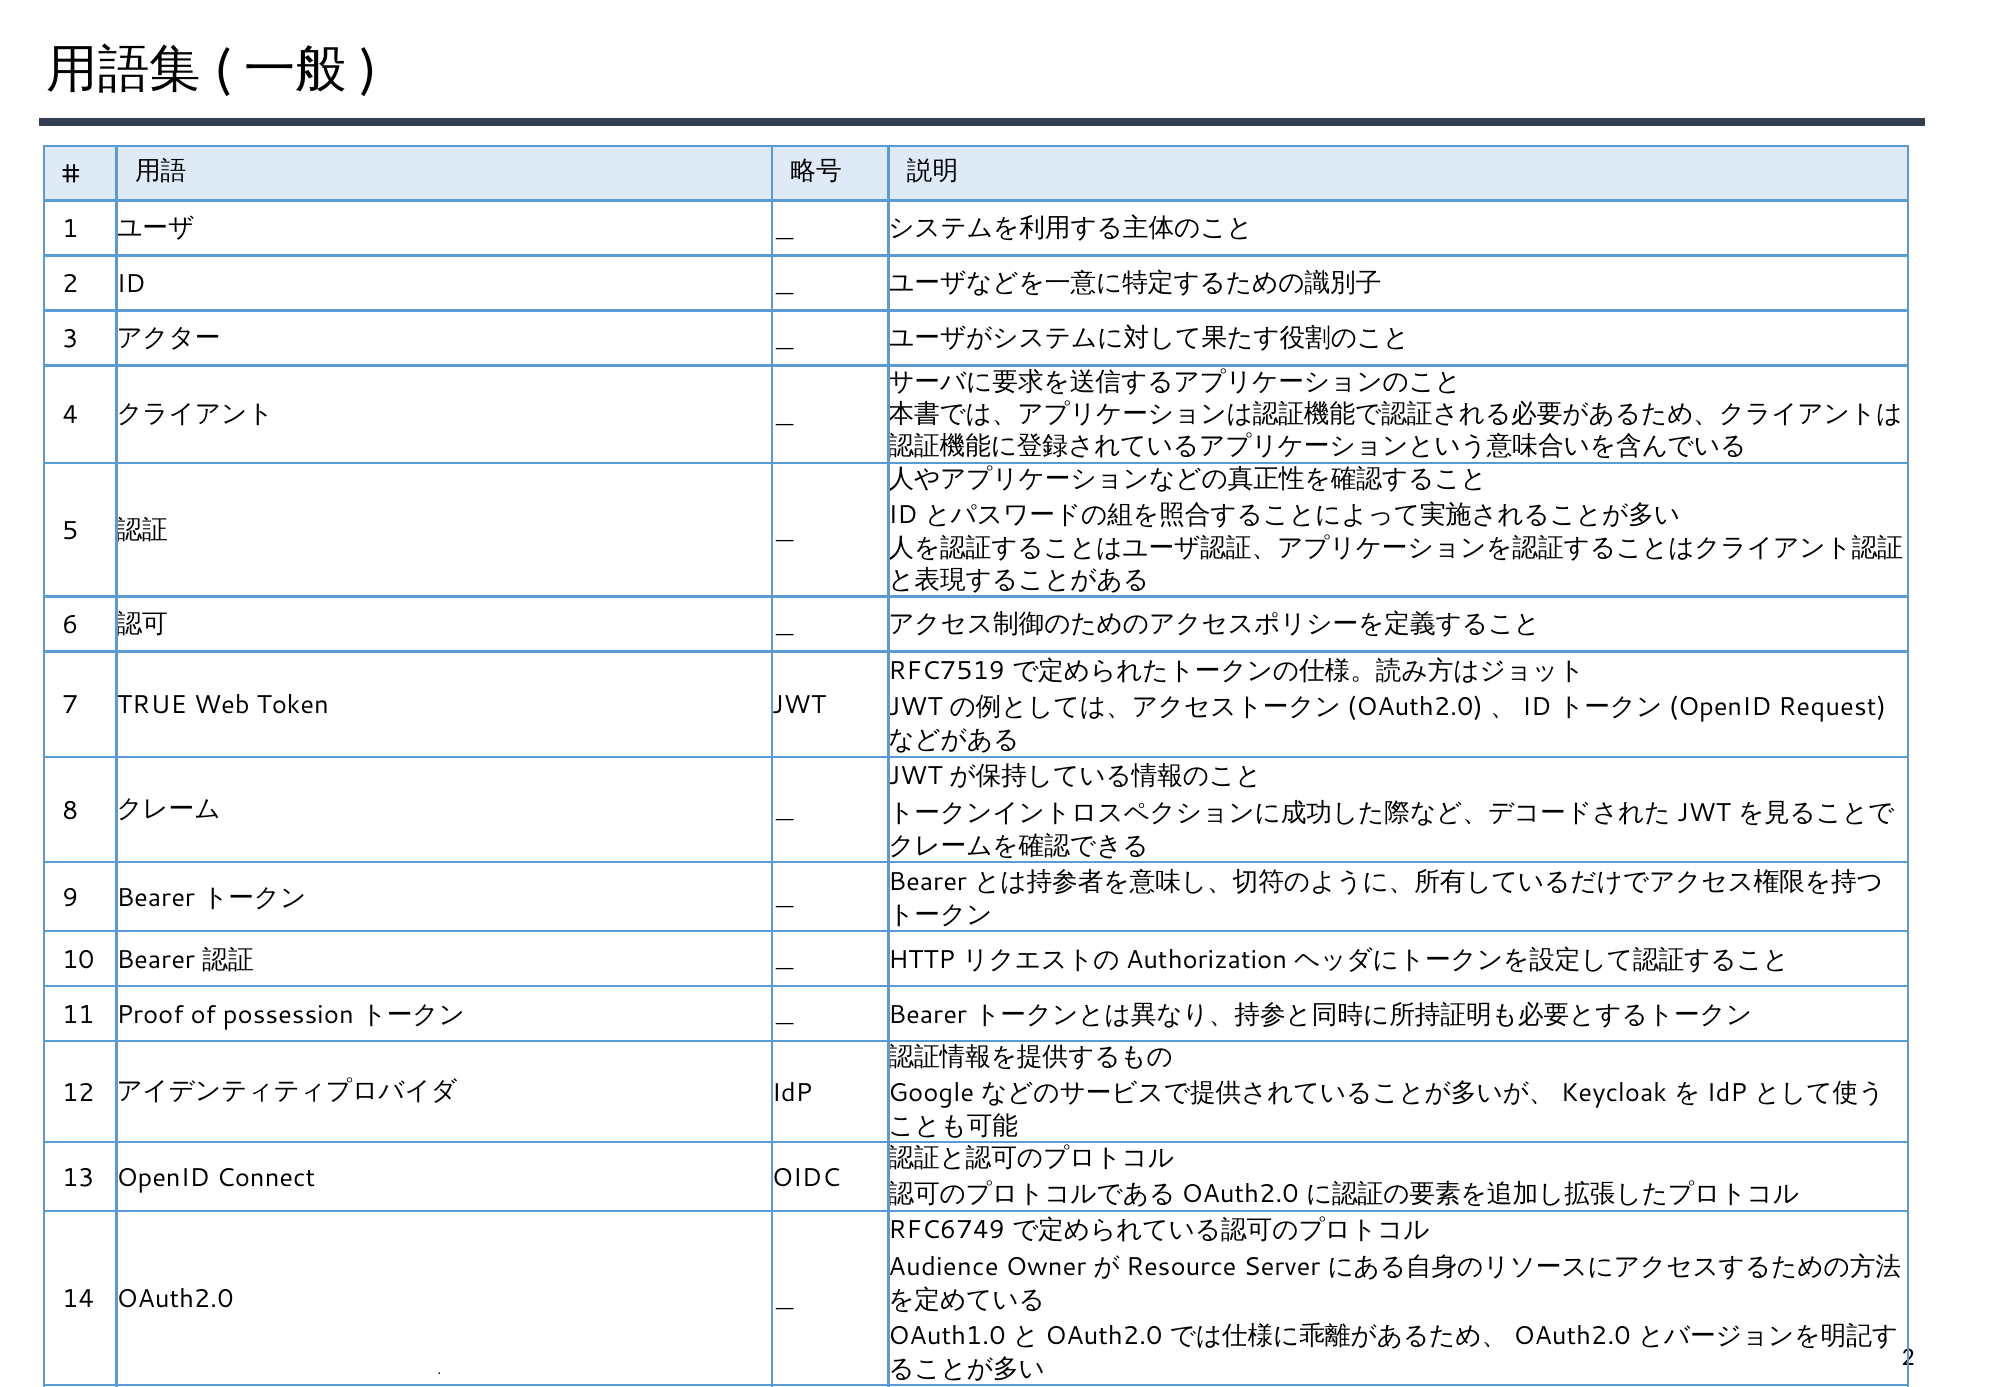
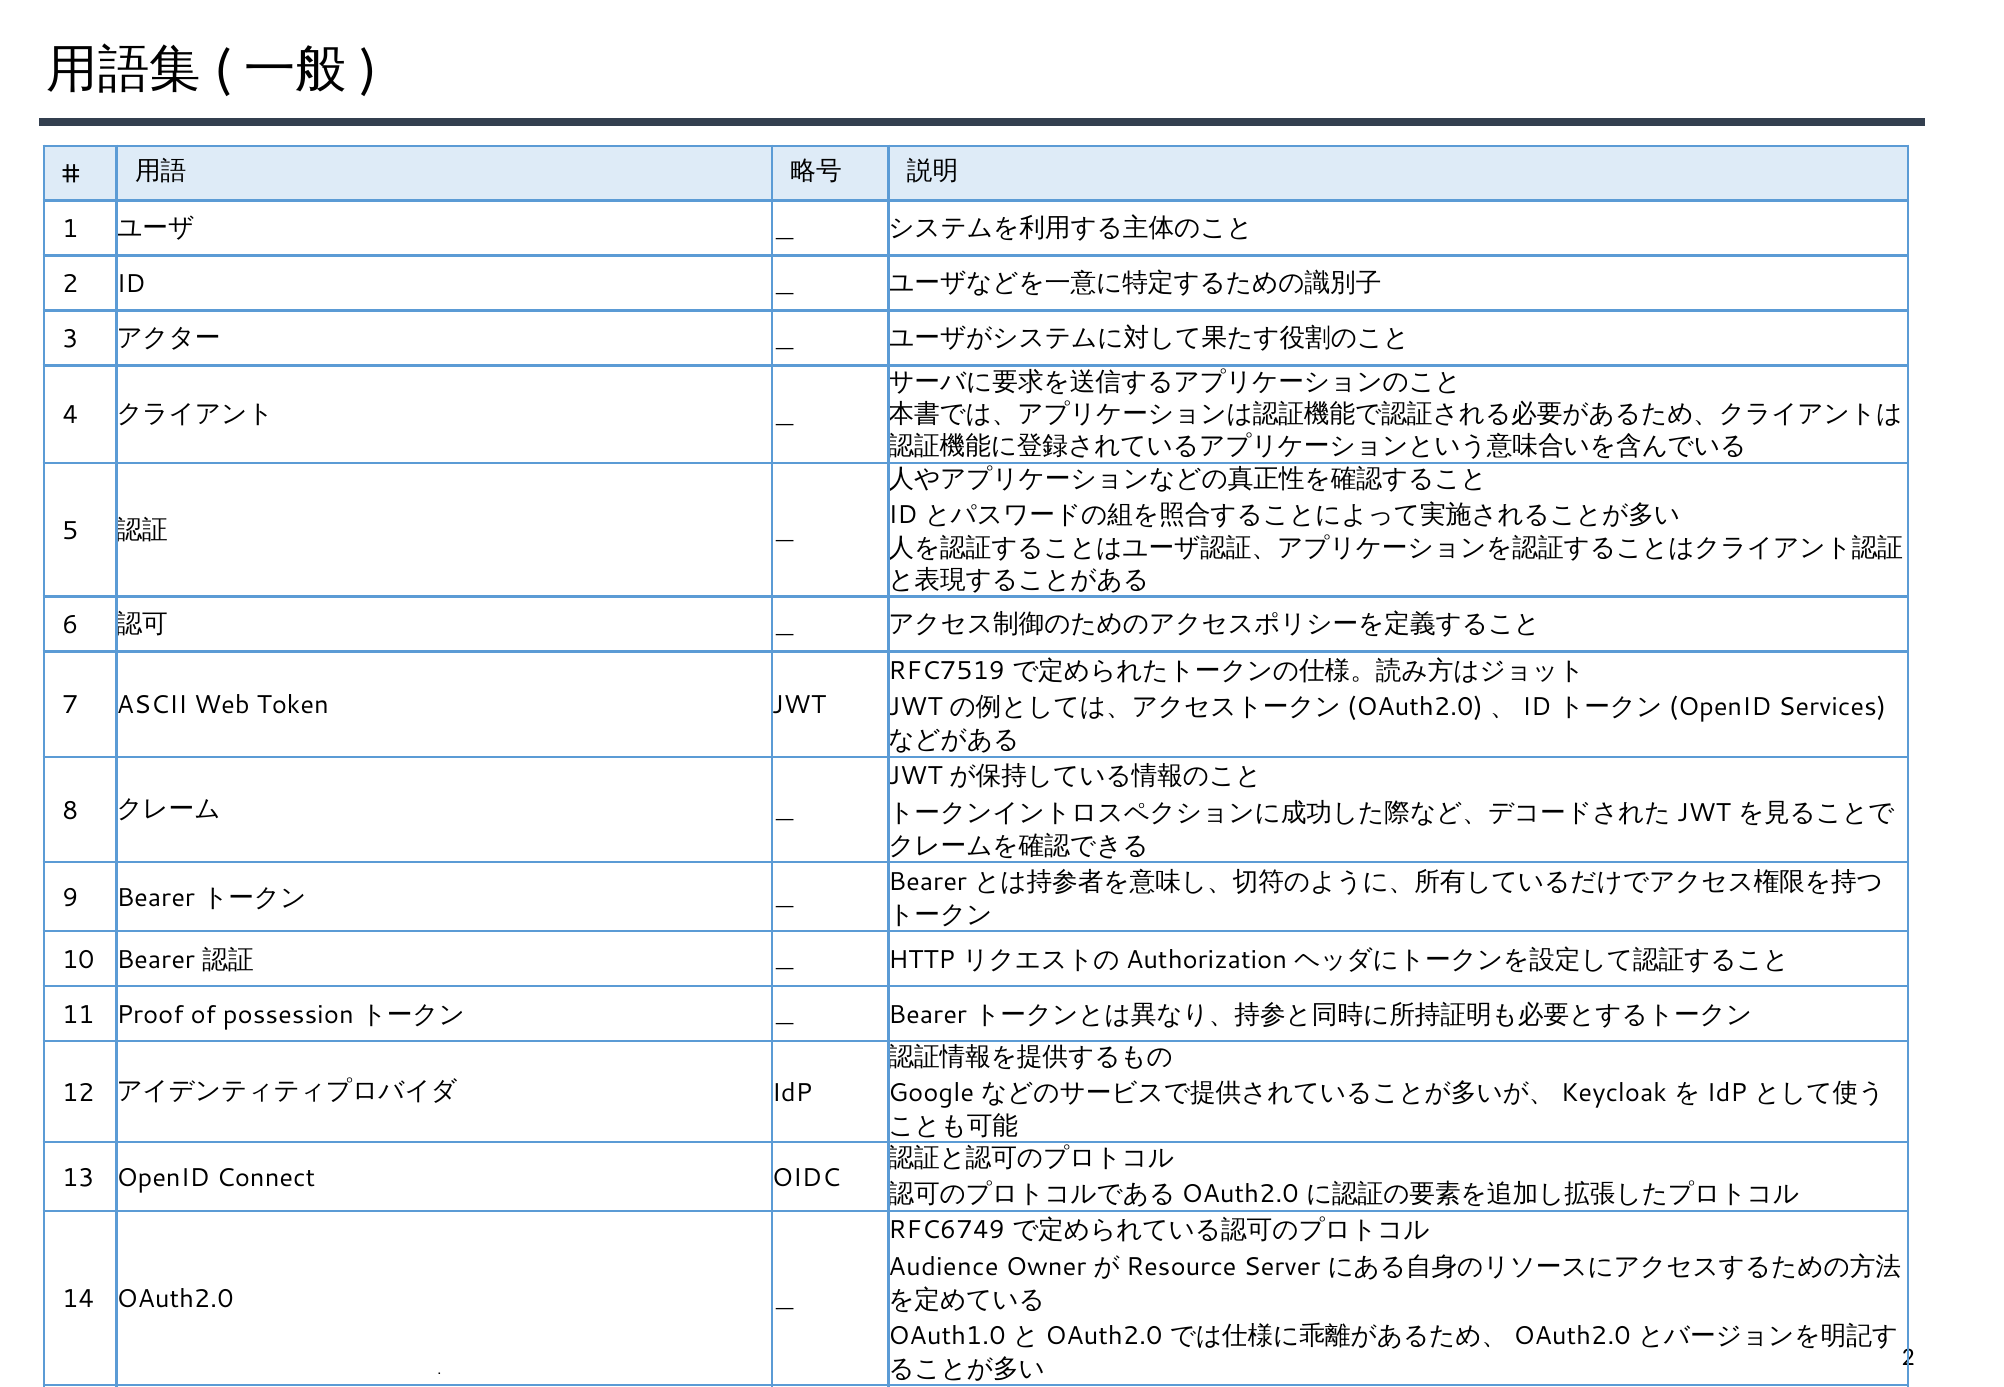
TRUE: TRUE -> ASCII (152, 706)
Request: Request -> Services (1832, 708)
